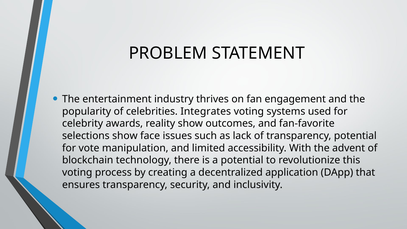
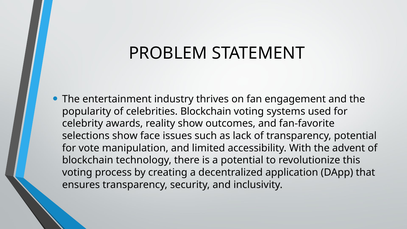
celebrities Integrates: Integrates -> Blockchain (206, 111)
